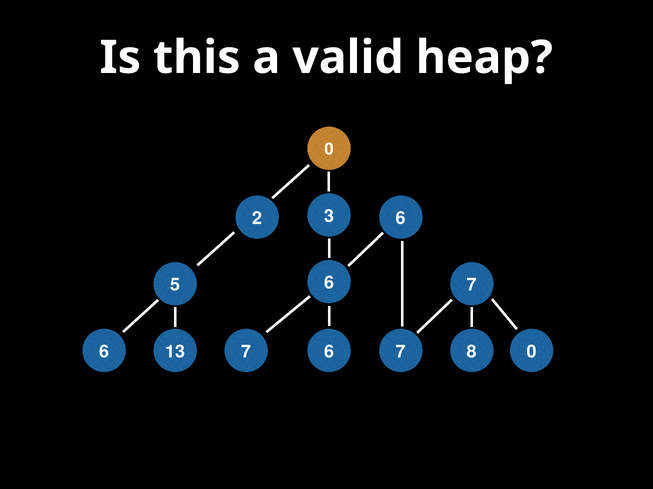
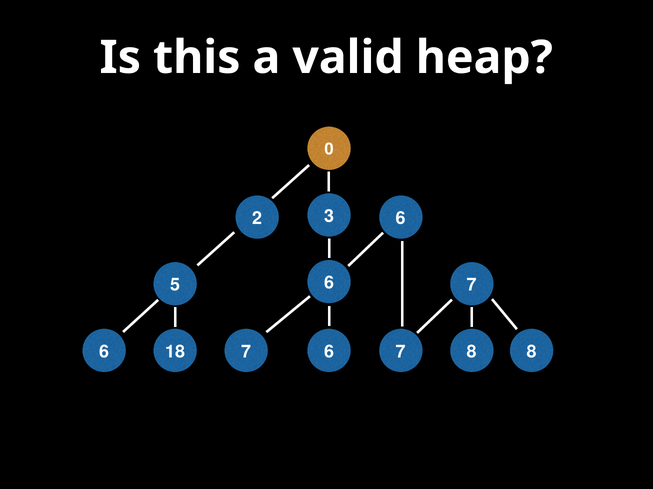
13: 13 -> 18 (175, 352)
8 0: 0 -> 8 (532, 352)
